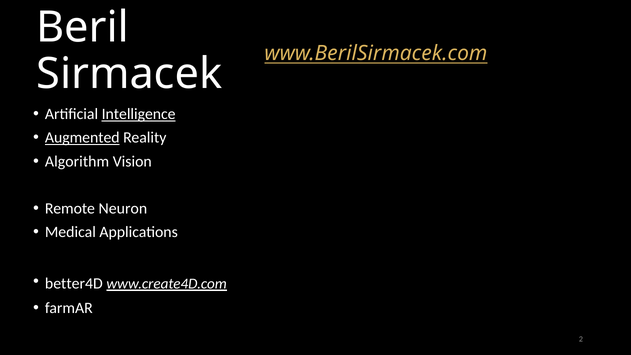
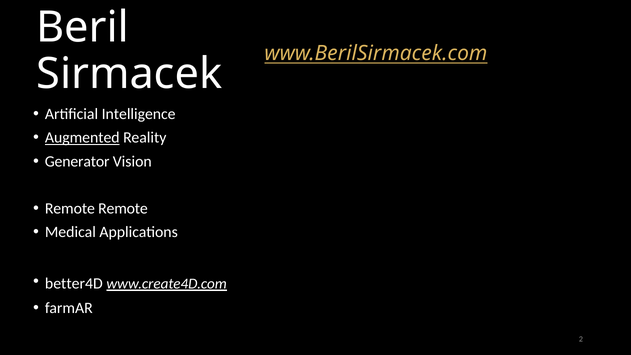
Intelligence underline: present -> none (139, 114)
Algorithm: Algorithm -> Generator (77, 161)
Remote Neuron: Neuron -> Remote (123, 208)
